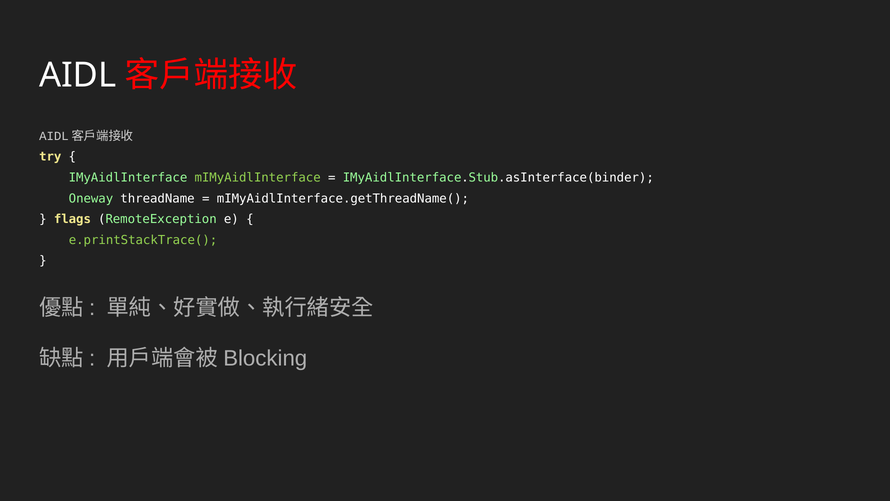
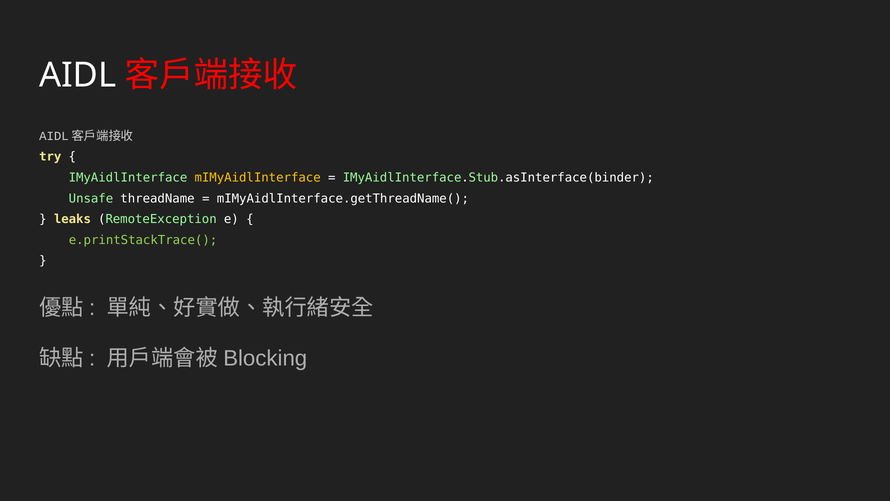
mIMyAidlInterface colour: light green -> yellow (258, 178)
Oneway: Oneway -> Unsafe (91, 198)
flags: flags -> leaks (72, 219)
